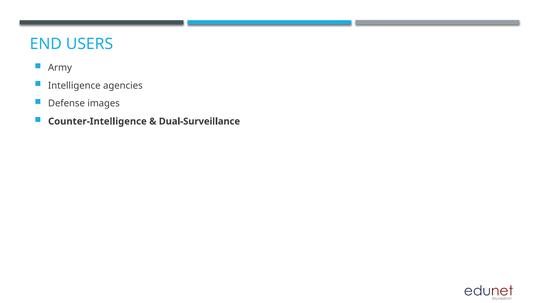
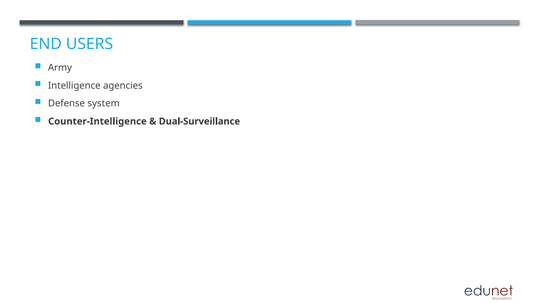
images: images -> system (104, 104)
